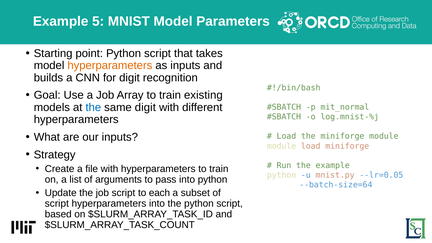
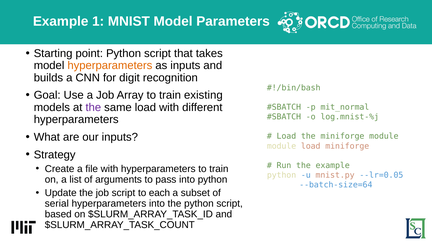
5: 5 -> 1 (98, 21)
the colour: blue -> purple (93, 107)
same digit: digit -> load (145, 107)
script: script -> serial (57, 204)
